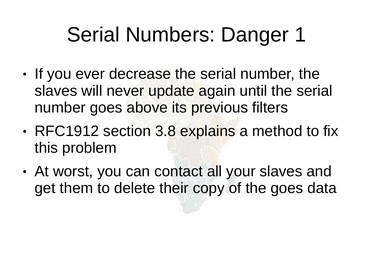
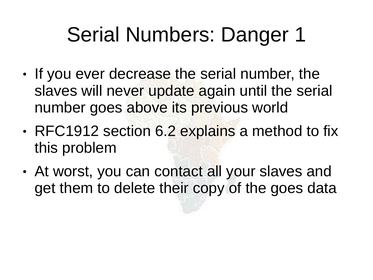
filters: filters -> world (270, 108)
3.8: 3.8 -> 6.2 (166, 131)
